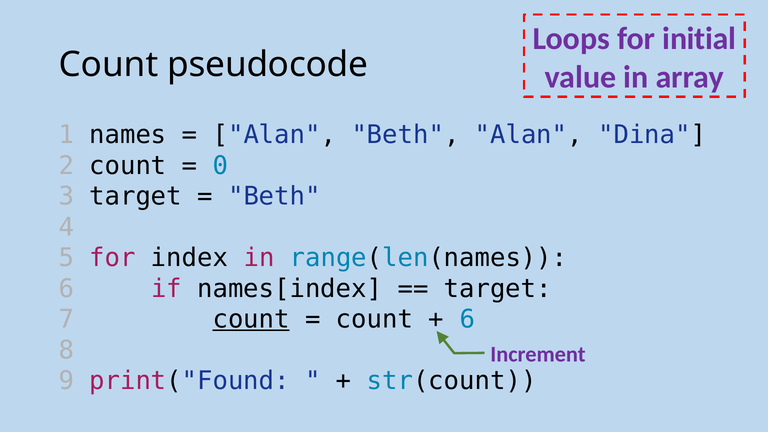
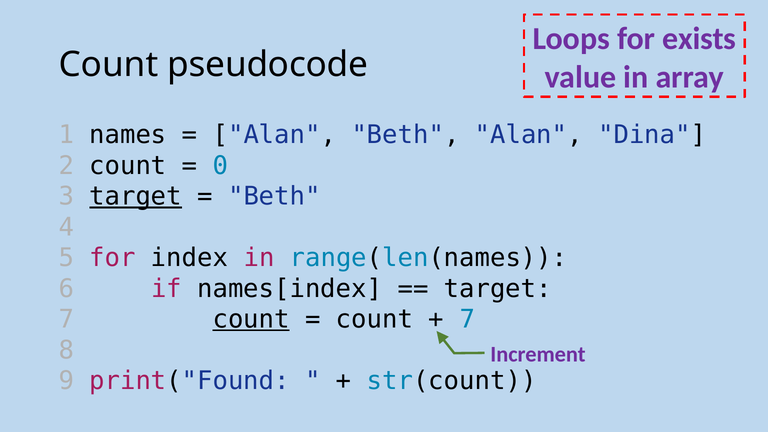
initial: initial -> exists (699, 39)
target underline: none -> present (136, 196)
6: 6 -> 7 (467, 319)
